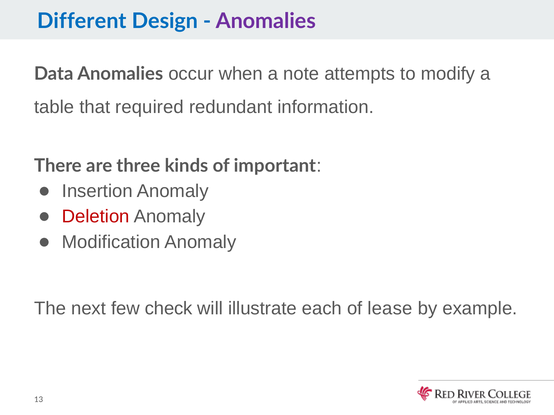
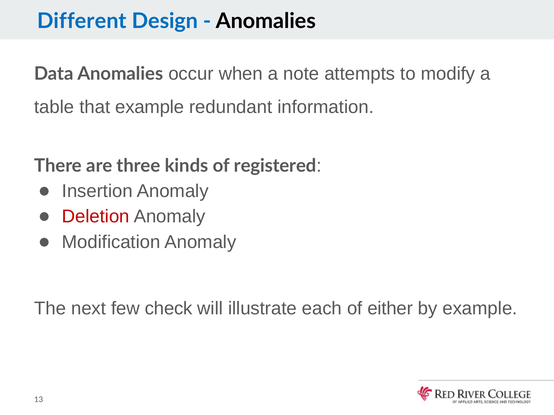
Anomalies colour: purple -> black (266, 21)
that required: required -> example (150, 107)
important: important -> registered (275, 166)
lease: lease -> either (390, 309)
